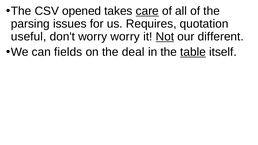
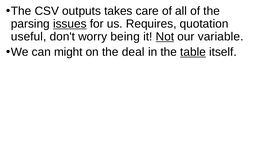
opened: opened -> outputs (82, 11)
care underline: present -> none (147, 11)
issues underline: none -> present (70, 24)
worry worry: worry -> being (125, 37)
different: different -> variable (221, 37)
fields: fields -> might (68, 52)
